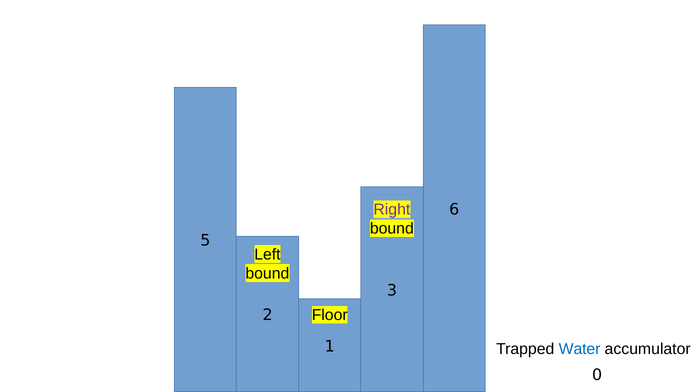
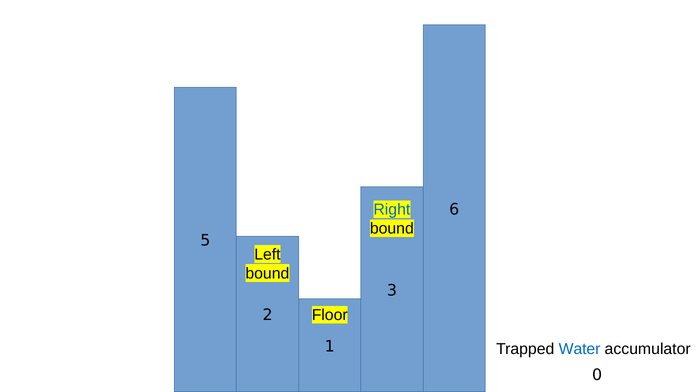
Right colour: purple -> blue (392, 210)
